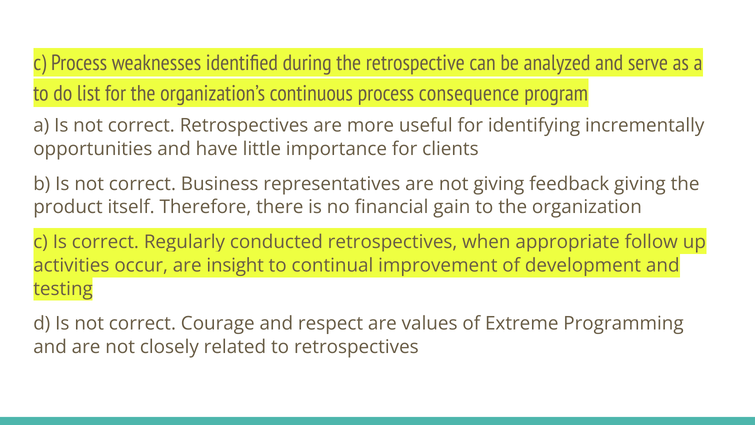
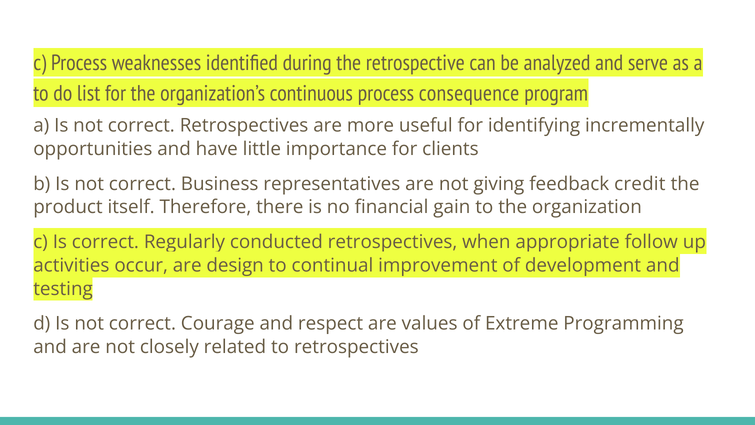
feedback giving: giving -> credit (640, 184)
insight: insight -> design (235, 265)
